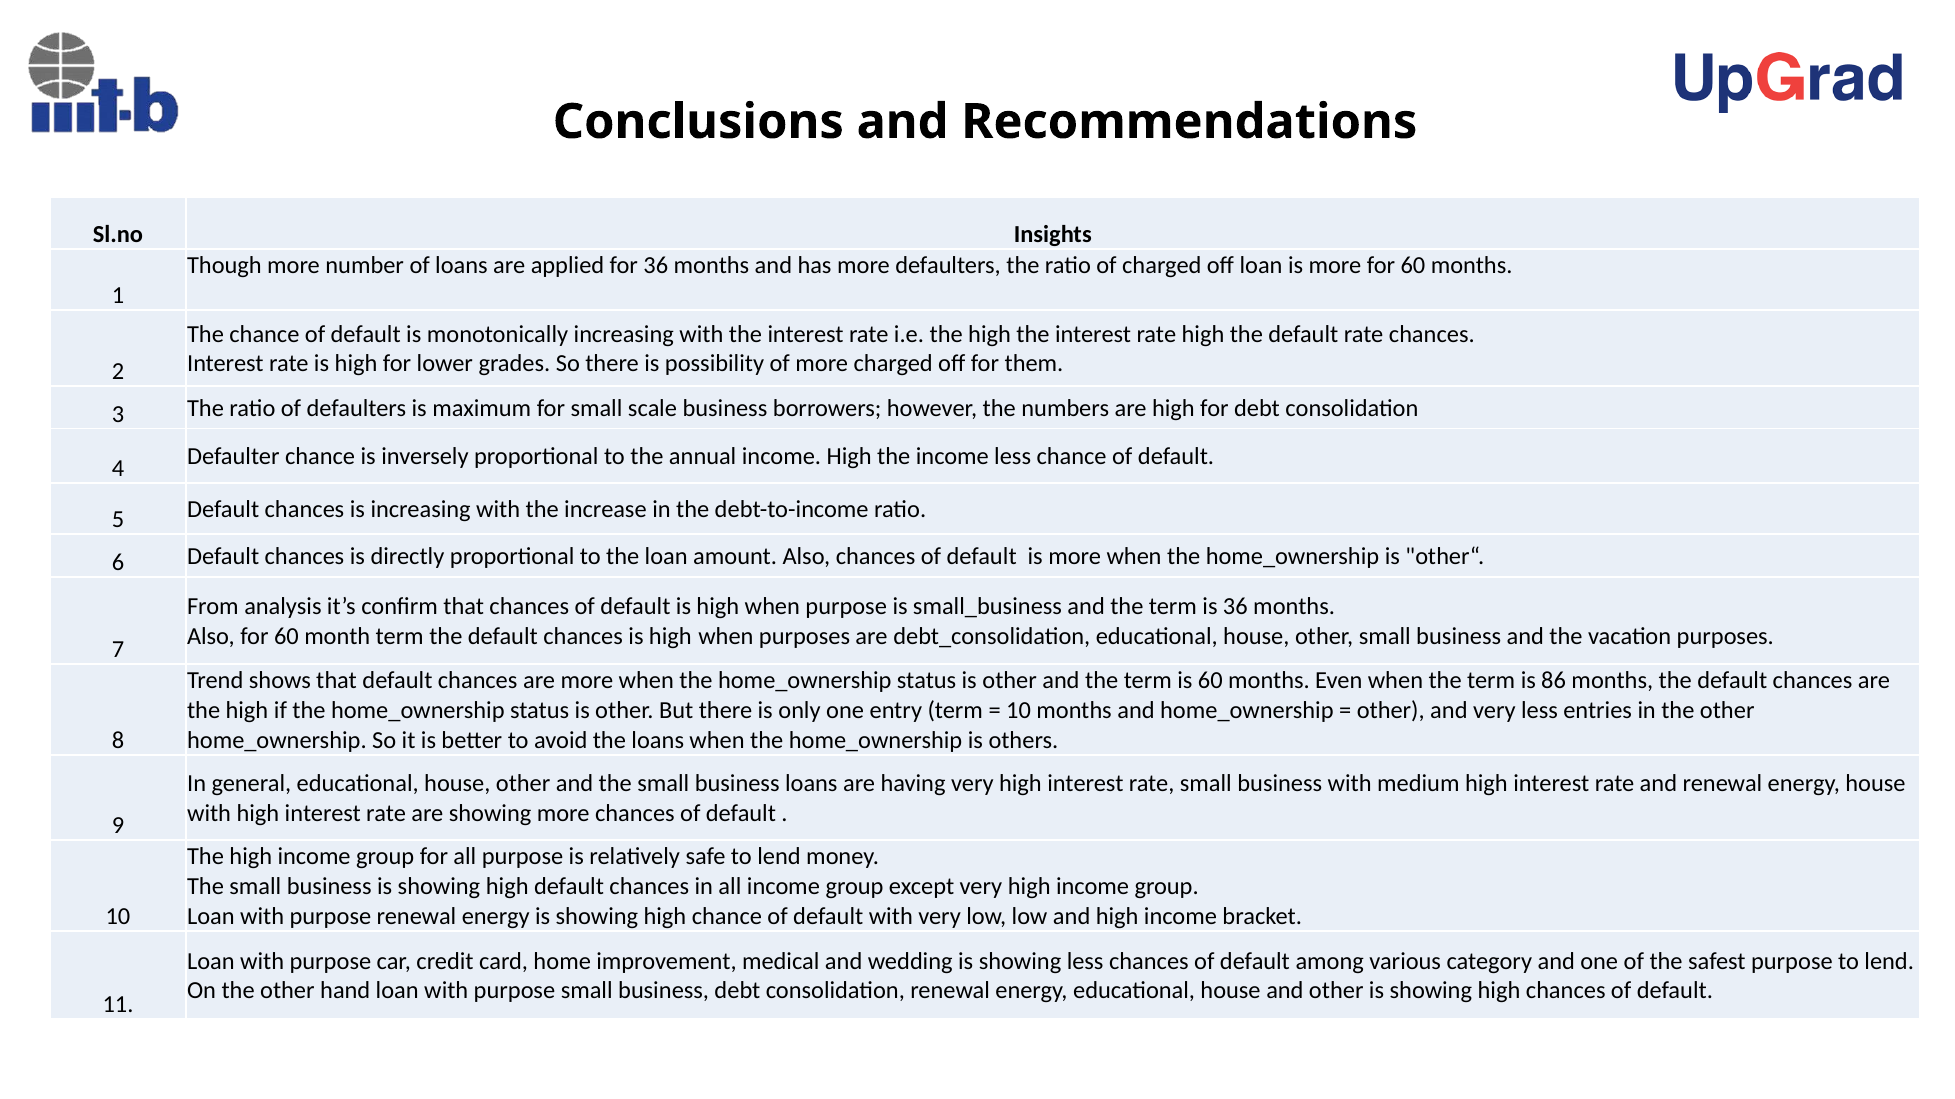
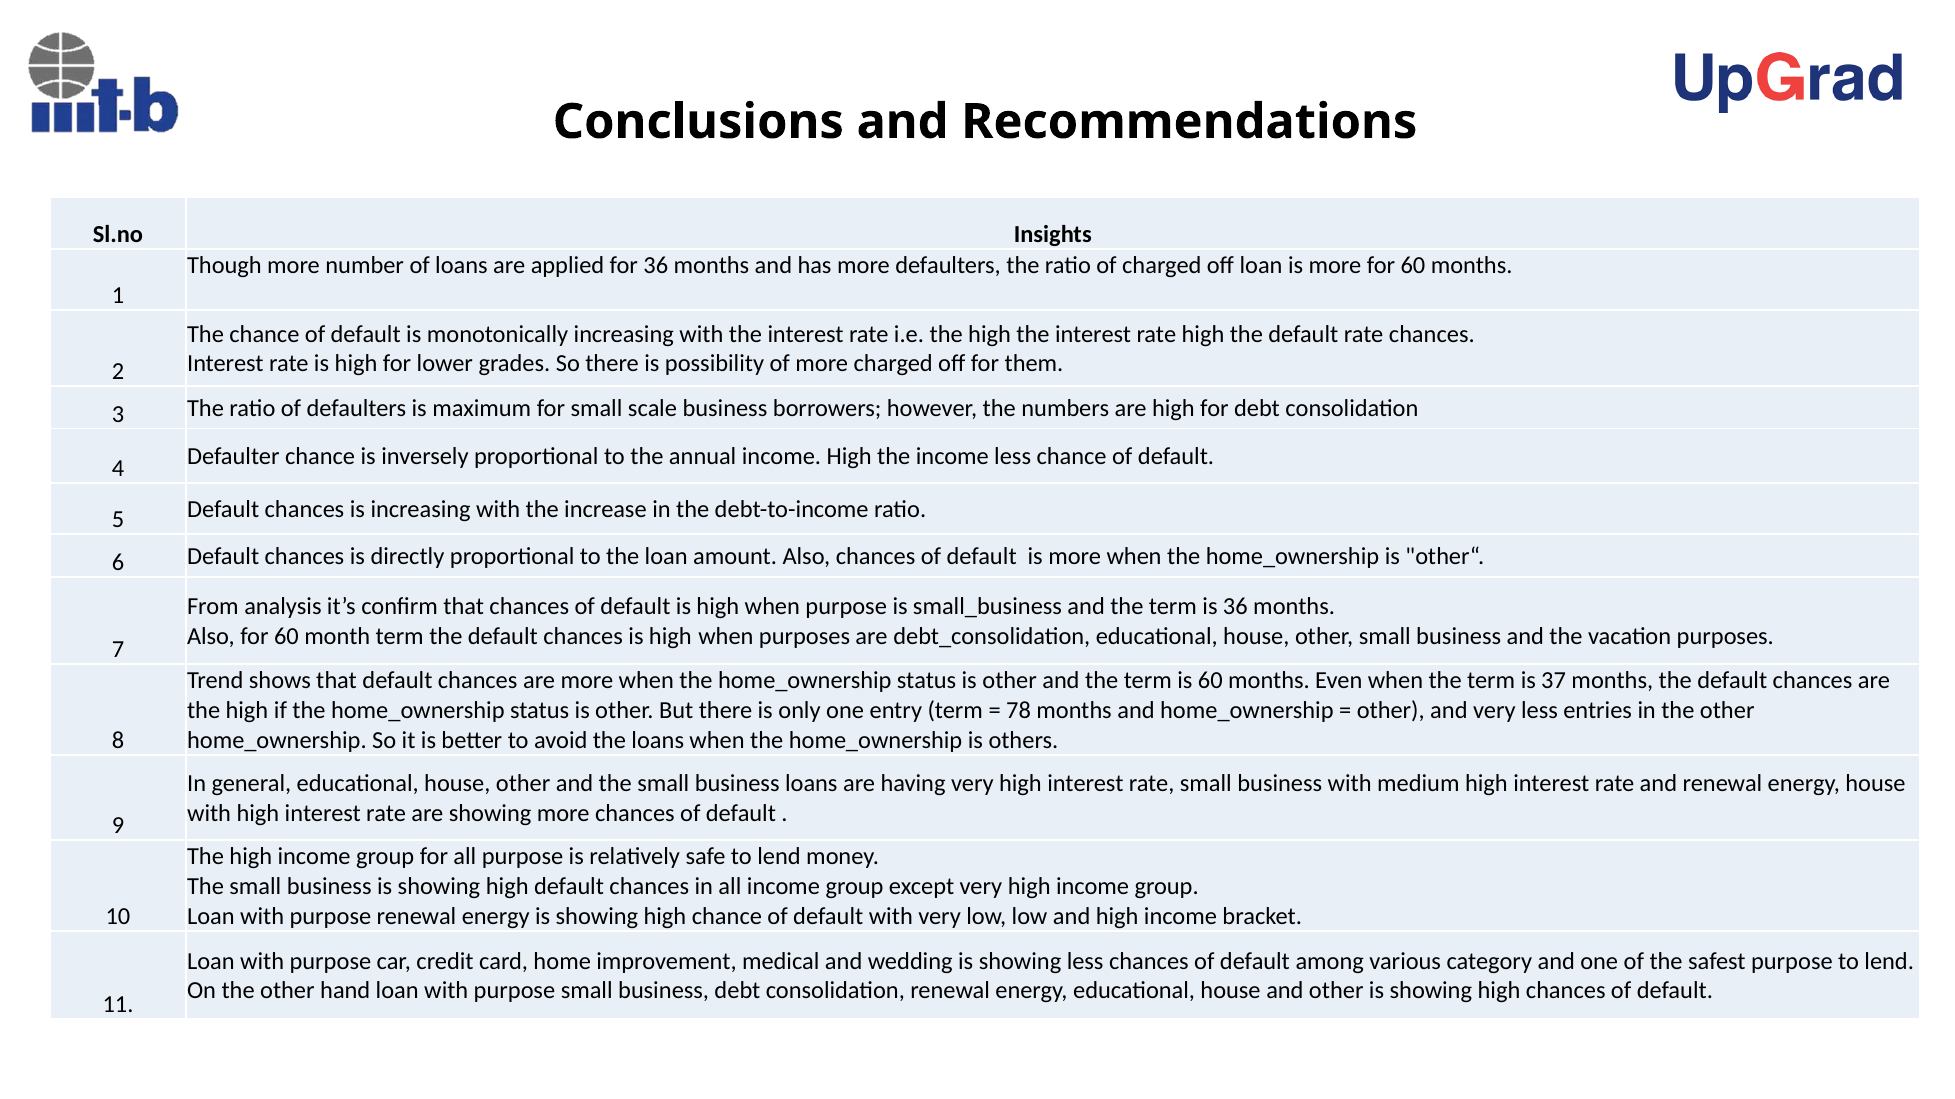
86: 86 -> 37 (1554, 681)
10: 10 -> 78 (1019, 711)
